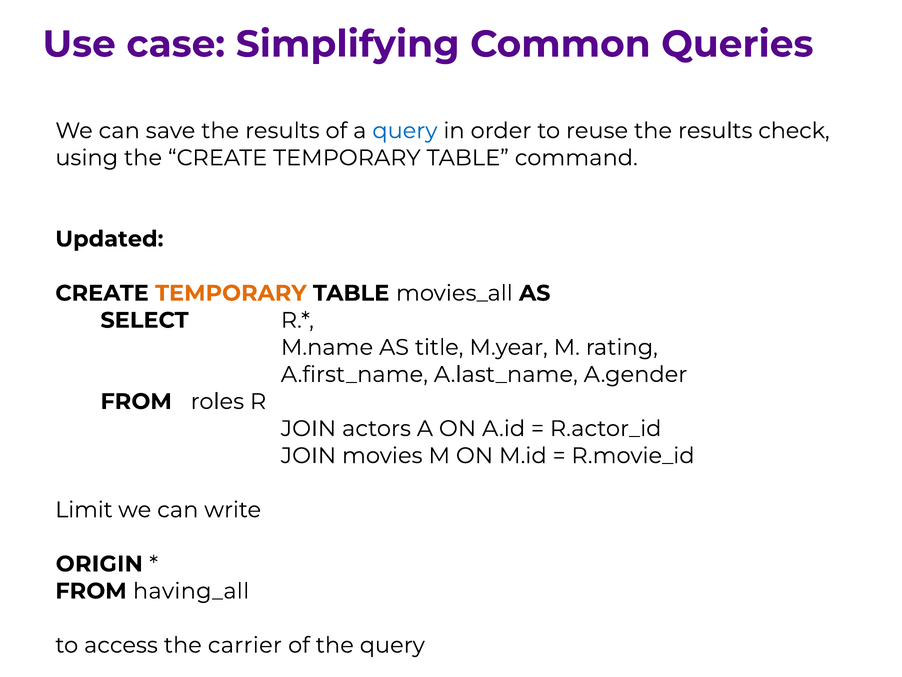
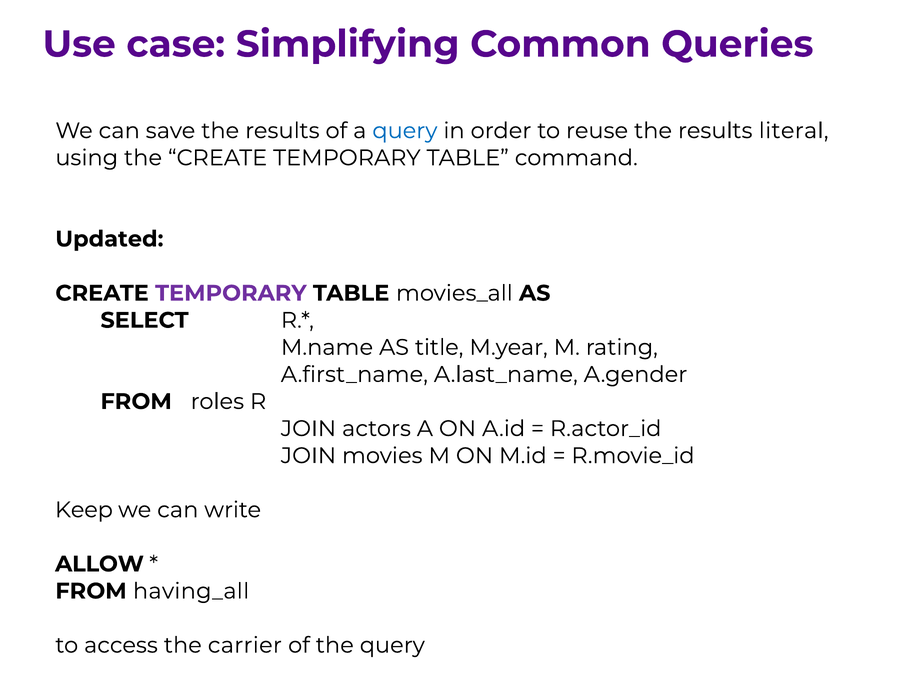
check: check -> literal (794, 131)
TEMPORARY colour: orange -> purple (231, 293)
Limit: Limit -> Keep (84, 509)
ORIGIN: ORIGIN -> ALLOW (100, 564)
